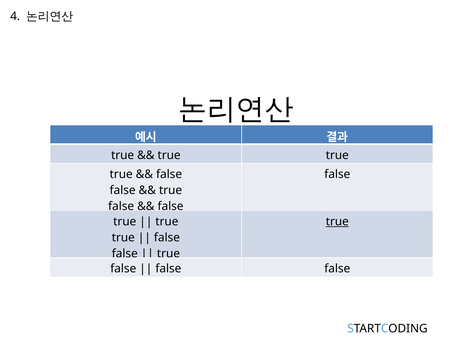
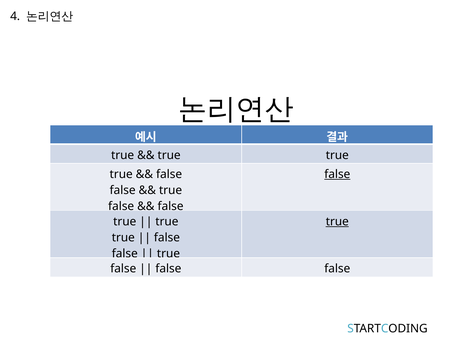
false underline: none -> present (337, 174)
